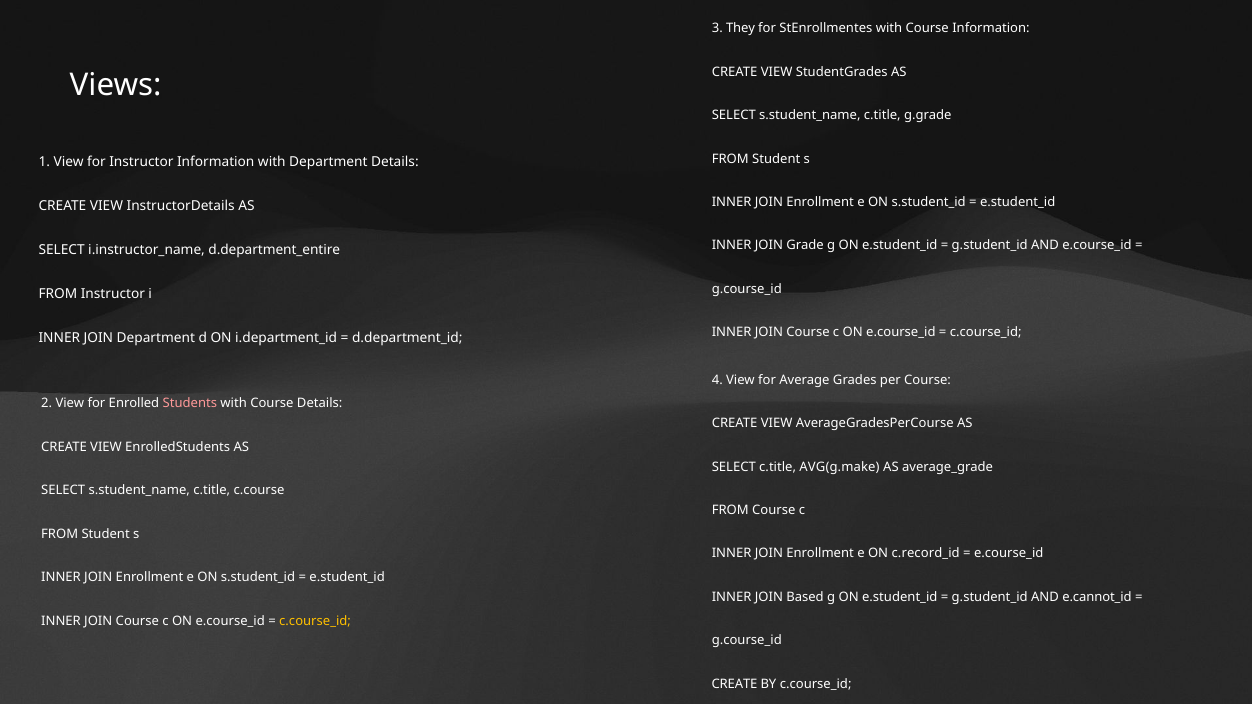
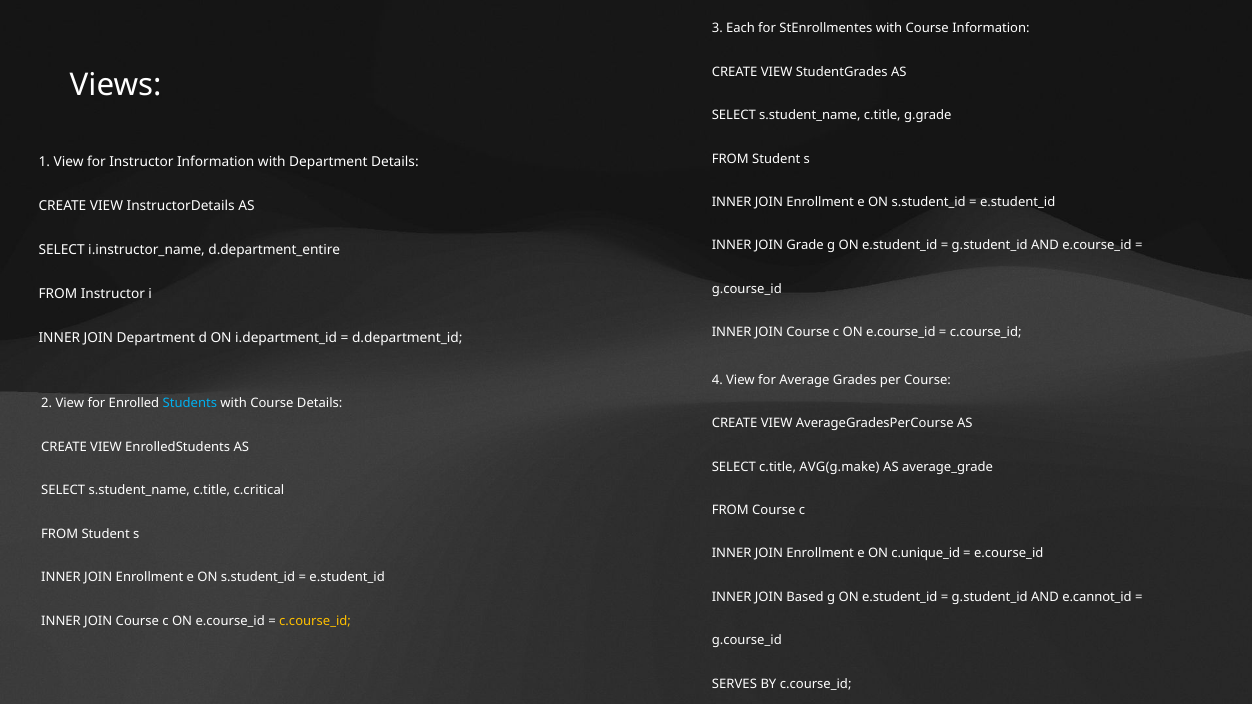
They: They -> Each (740, 28)
Students colour: pink -> light blue (190, 404)
c.course: c.course -> c.critical (259, 491)
c.record_id: c.record_id -> c.unique_id (926, 554)
CREATE: CREATE -> SERVES (734, 684)
